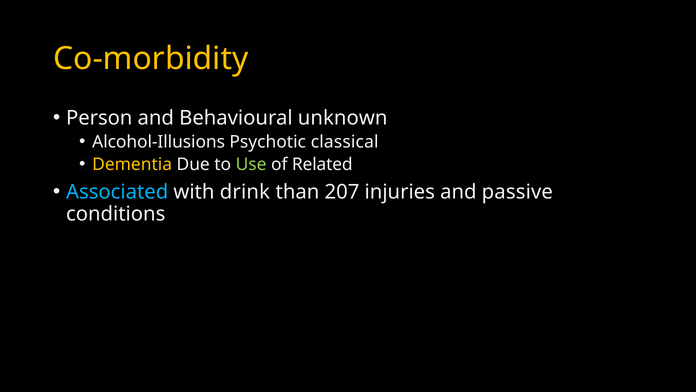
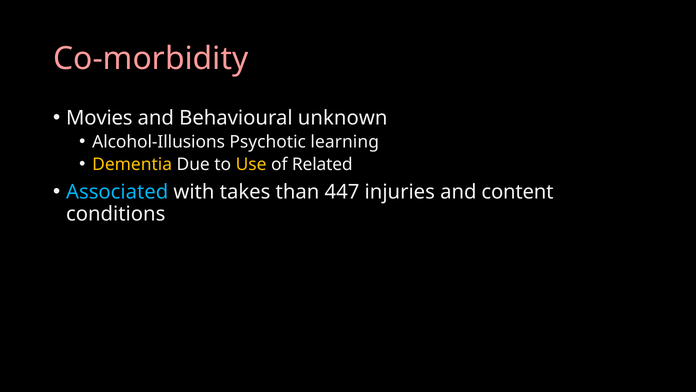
Co-morbidity colour: yellow -> pink (151, 58)
Person: Person -> Movies (99, 118)
classical: classical -> learning (345, 142)
Use colour: light green -> yellow (251, 164)
drink: drink -> takes (245, 192)
207: 207 -> 447 (342, 192)
passive: passive -> content (518, 192)
